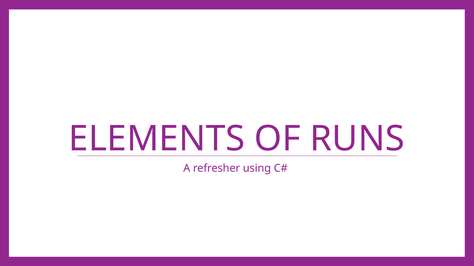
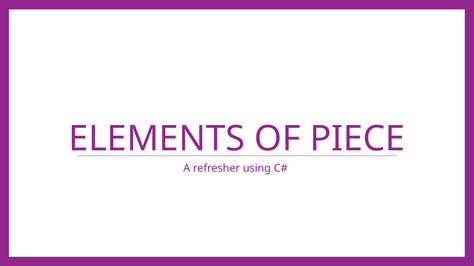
RUNS: RUNS -> PIECE (357, 139)
